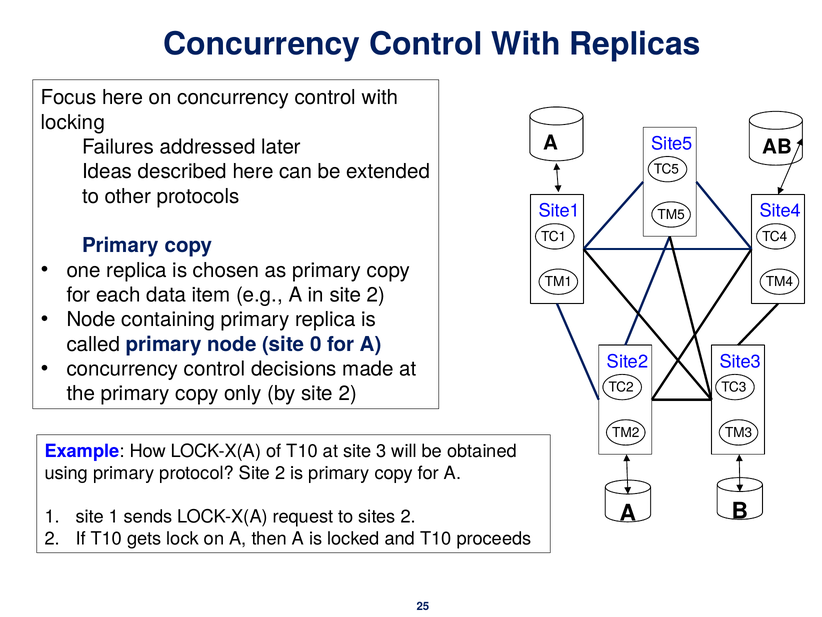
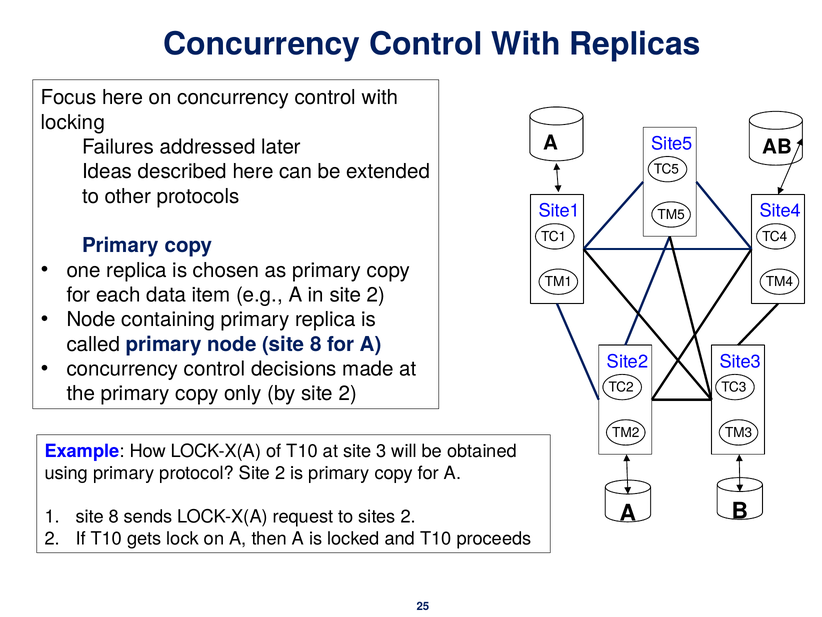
node site 0: 0 -> 8 (316, 344)
1: 1 -> 8 (114, 517)
